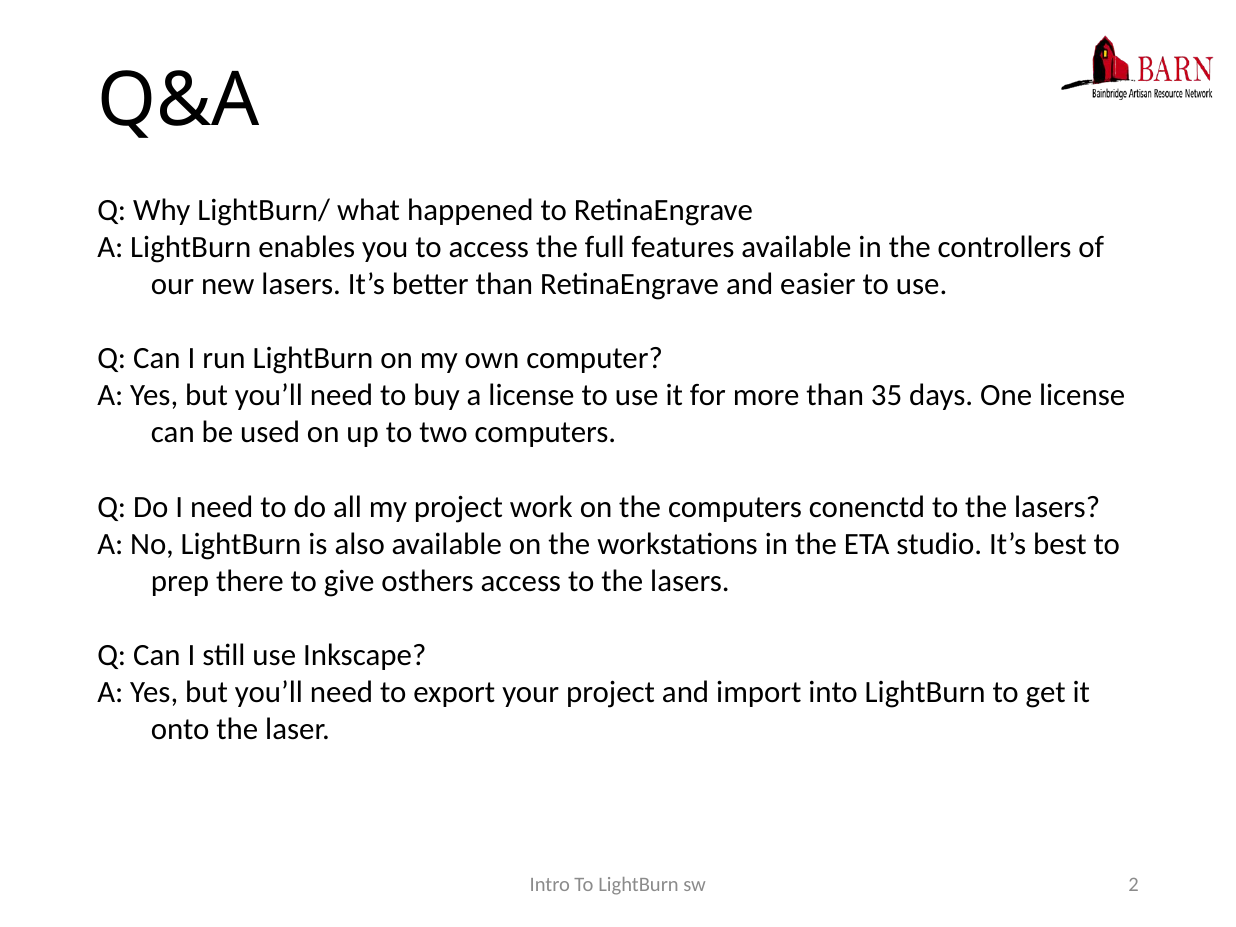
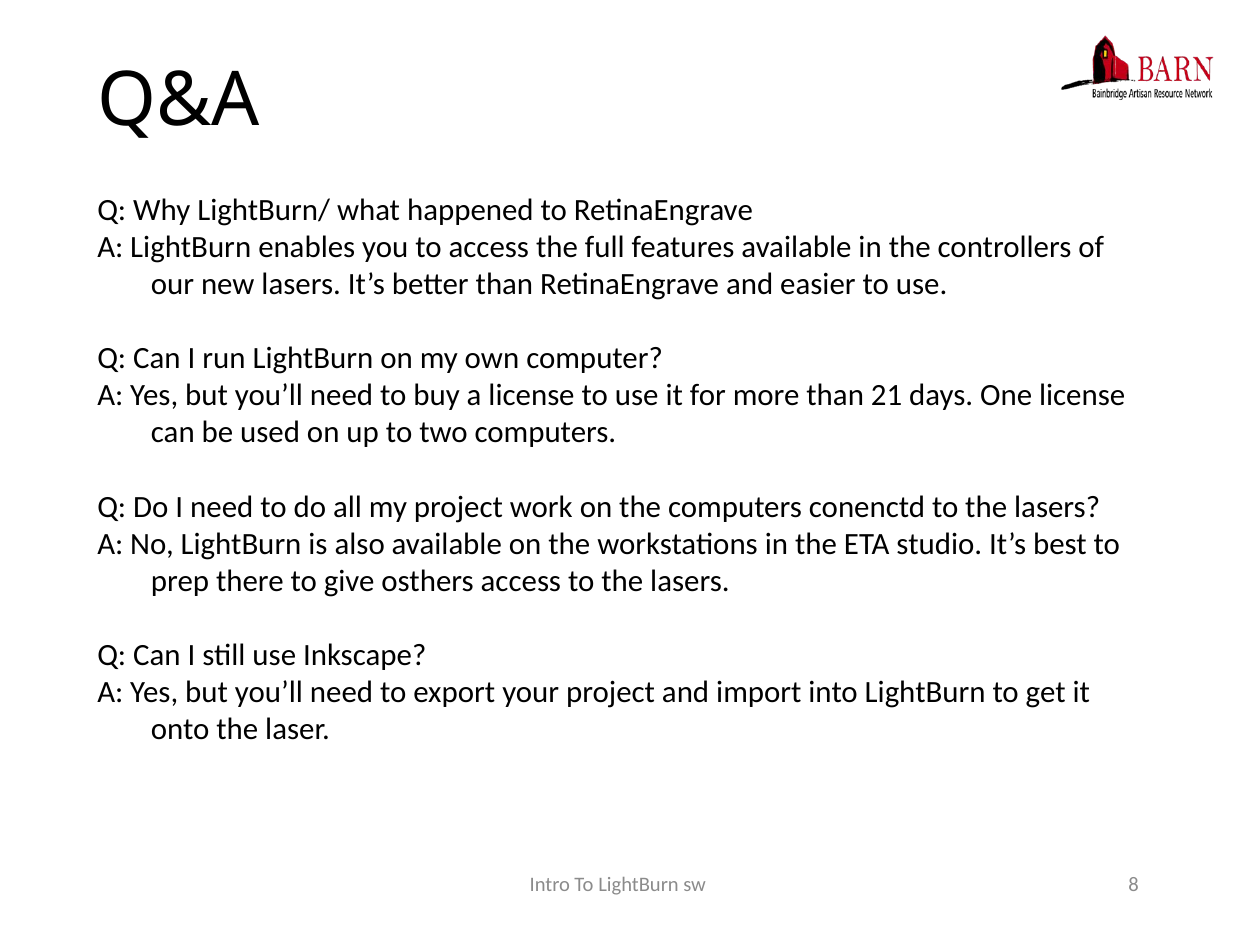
35: 35 -> 21 (887, 396)
2: 2 -> 8 (1134, 885)
